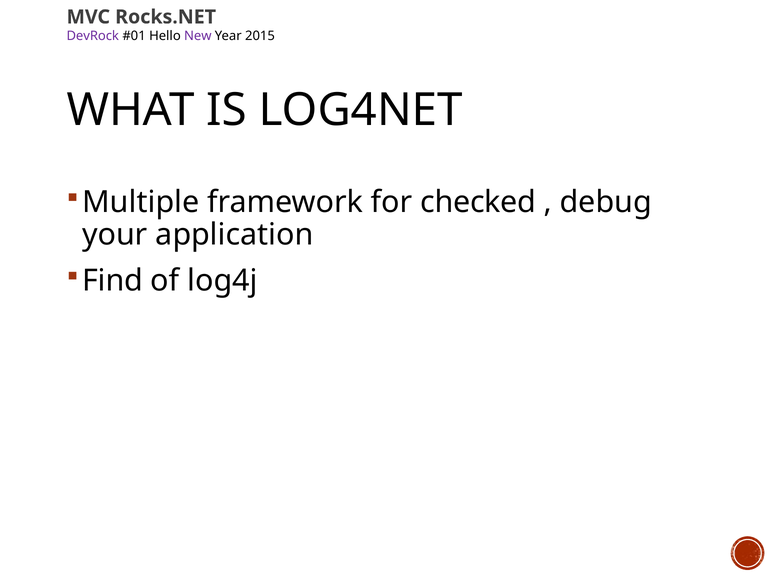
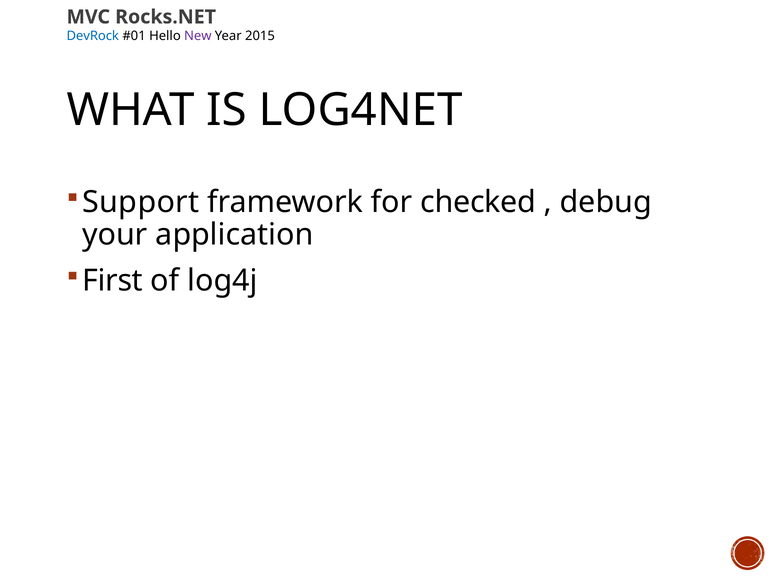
DevRock colour: purple -> blue (93, 36)
Multiple: Multiple -> Support (141, 202)
Find: Find -> First (113, 281)
